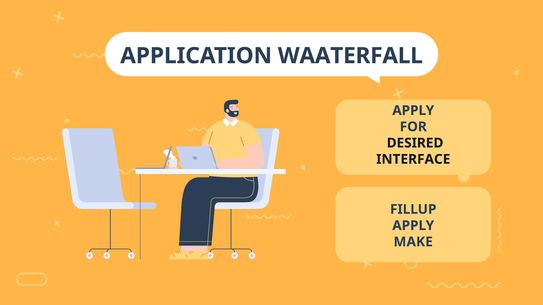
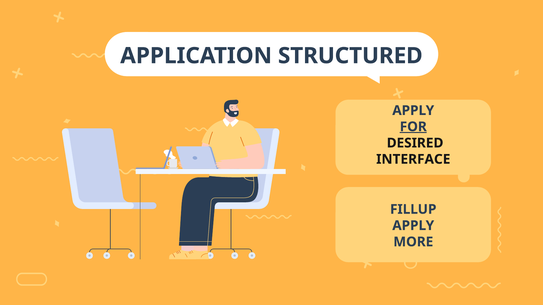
WAATERFALL: WAATERFALL -> STRUCTURED (350, 56)
FOR underline: none -> present (413, 127)
MAKE: MAKE -> MORE (413, 242)
